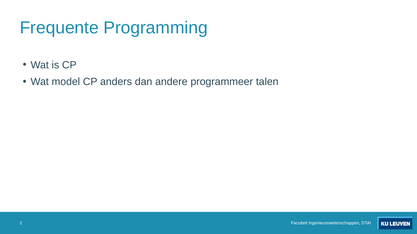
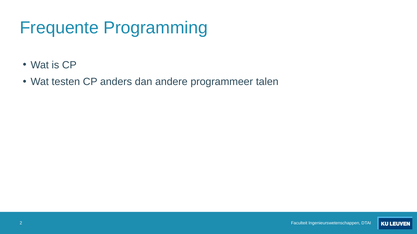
model: model -> testen (66, 82)
